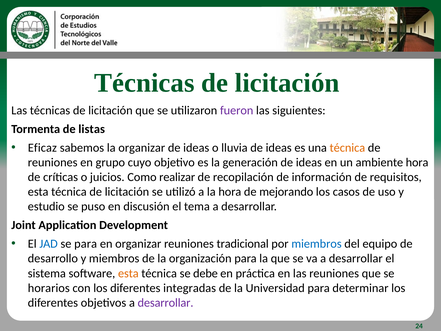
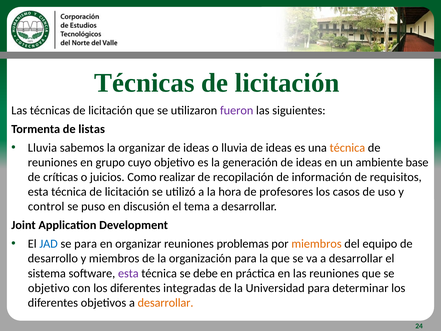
Eficaz: Eficaz -> Lluvia (42, 148)
ambiente hora: hora -> base (417, 162)
mejorando: mejorando -> profesores (286, 192)
estudio: estudio -> control (46, 206)
tradicional: tradicional -> problemas (243, 244)
miembros colour: blue -> orange (317, 244)
esta colour: orange -> purple (128, 273)
horarios: horarios -> objetivo (49, 288)
desarrollar colour: purple -> orange (166, 303)
